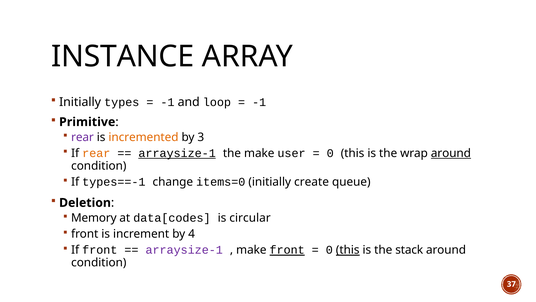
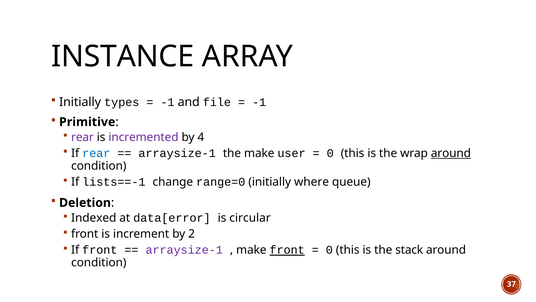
loop: loop -> file (217, 102)
incremented colour: orange -> purple (143, 137)
3: 3 -> 4 (201, 137)
rear colour: orange -> blue (96, 153)
arraysize-1 underline: present -> none (177, 153)
types==-1: types==-1 -> lists==-1 (114, 182)
items=0: items=0 -> range=0 (221, 182)
create: create -> where (312, 182)
Memory: Memory -> Indexed (94, 218)
data[codes: data[codes -> data[error (172, 218)
4: 4 -> 2 (192, 234)
this underline: present -> none (348, 250)
